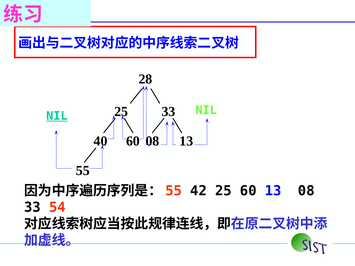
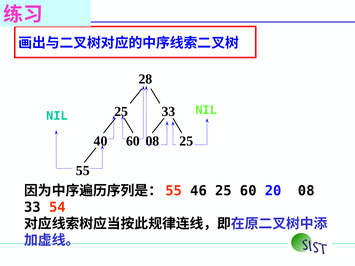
NIL underline: present -> none (57, 116)
08 13: 13 -> 25 (186, 141)
42: 42 -> 46 (199, 191)
60 13: 13 -> 20 (273, 191)
